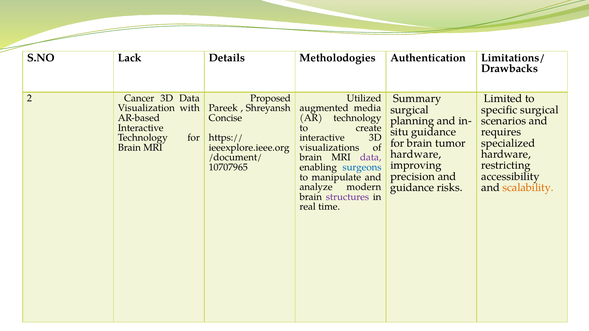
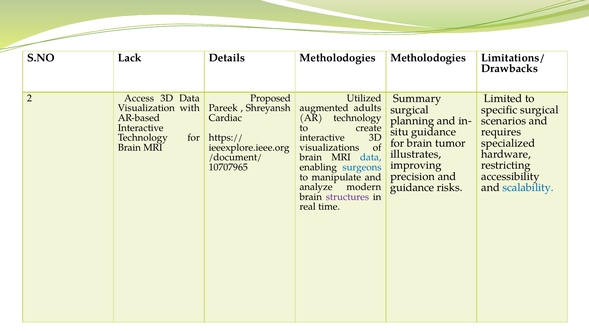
Metholodogies Authentication: Authentication -> Metholodogies (428, 58)
Cancer: Cancer -> Access (139, 98)
media: media -> adults (367, 108)
Concise: Concise -> Cardiac (225, 118)
hardware: hardware -> illustrates (416, 154)
data colour: purple -> blue (371, 158)
scalability colour: orange -> blue (528, 188)
